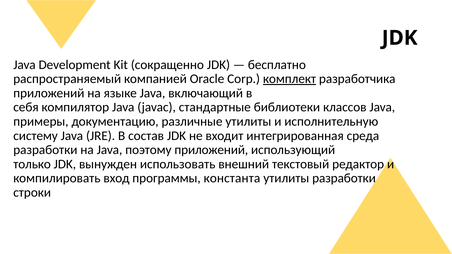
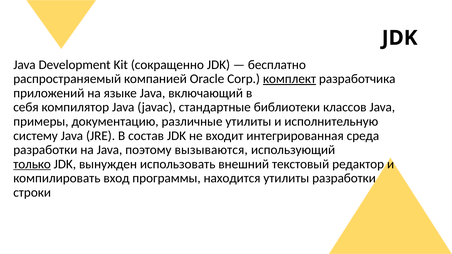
поэтому приложений: приложений -> вызываются (211, 150)
только underline: none -> present (32, 164)
константа: константа -> находится (232, 178)
